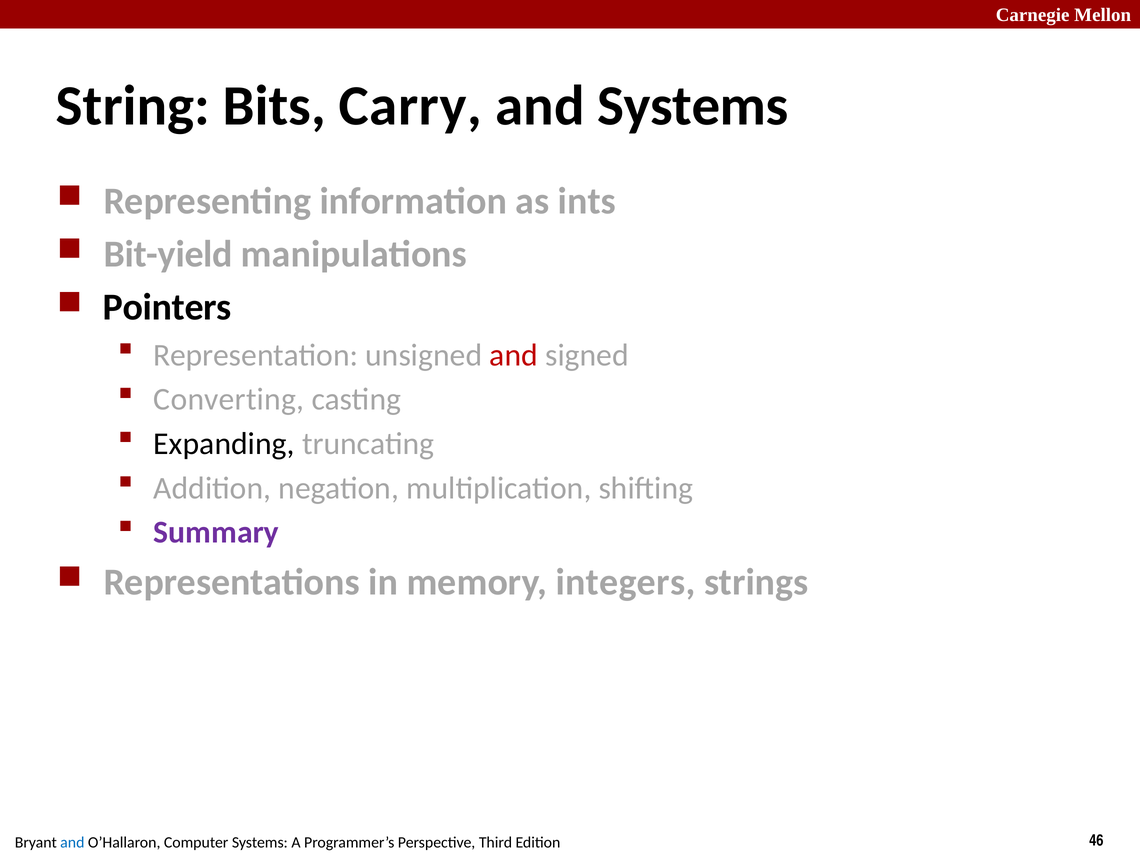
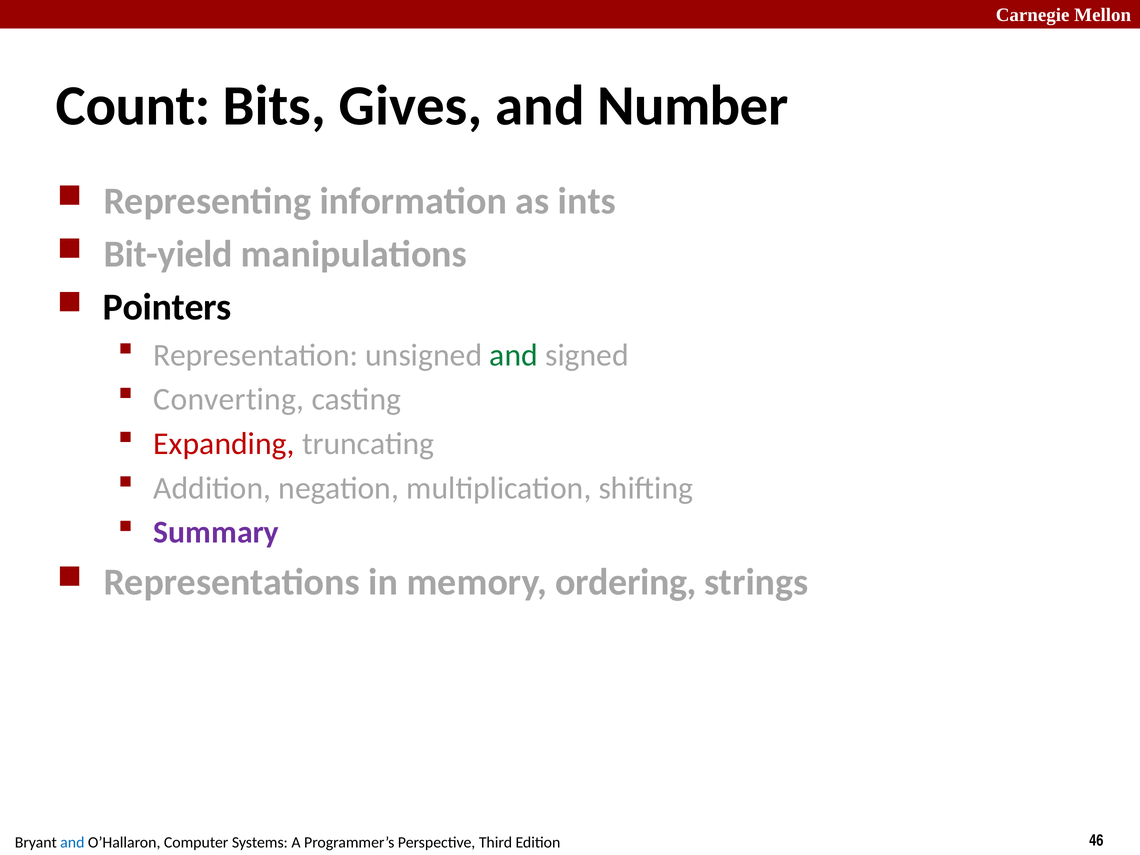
String: String -> Count (133, 106)
Carry: Carry -> Gives (410, 106)
and Systems: Systems -> Number (693, 106)
and colour: red -> green (514, 355)
Expanding colour: black -> red (224, 444)
integers: integers -> ordering (626, 582)
